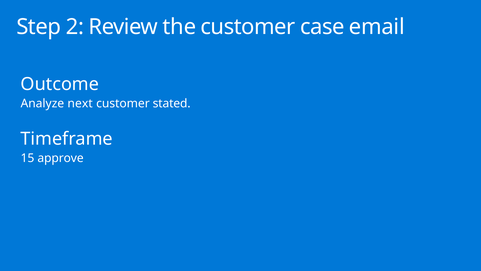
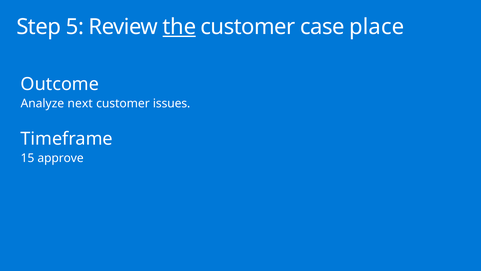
2: 2 -> 5 (75, 27)
the underline: none -> present (179, 27)
email: email -> place (377, 27)
stated: stated -> issues (172, 103)
